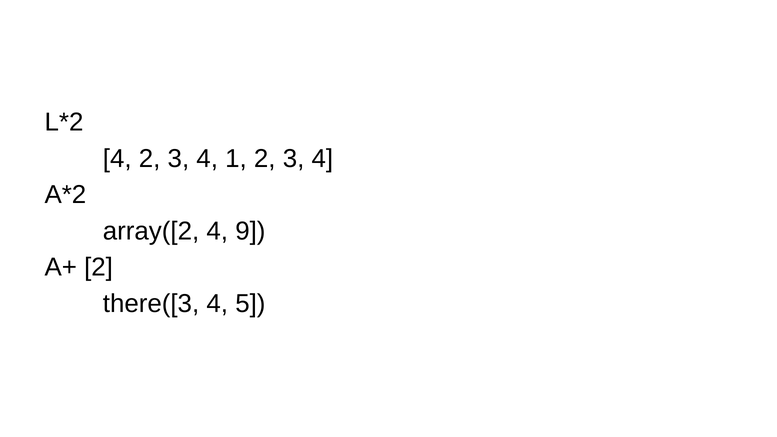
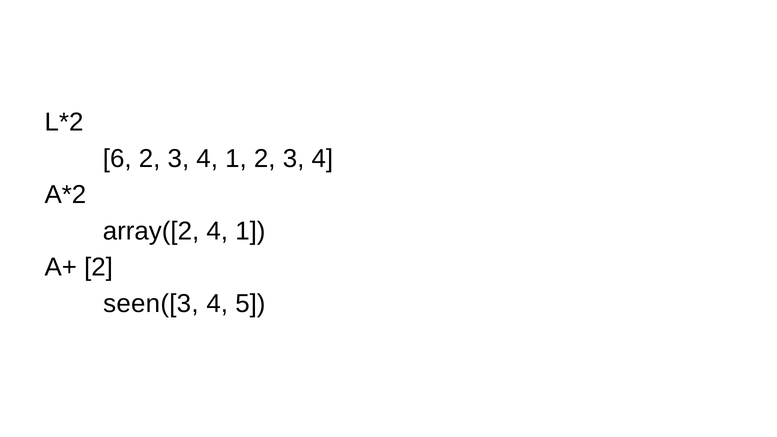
4: 4 -> 6 (117, 159)
array([2 4 9: 9 -> 1 (250, 231)
there([3: there([3 -> seen([3 (151, 304)
